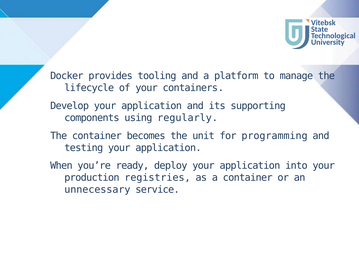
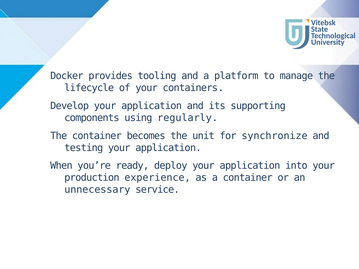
programming: programming -> synchronize (275, 136)
registries: registries -> experience (157, 178)
